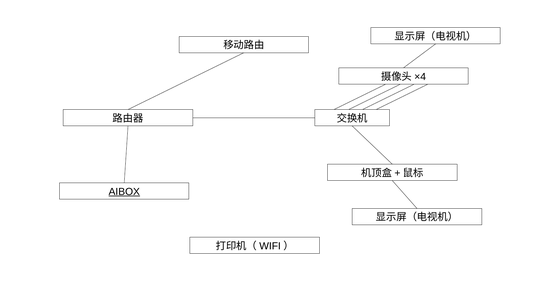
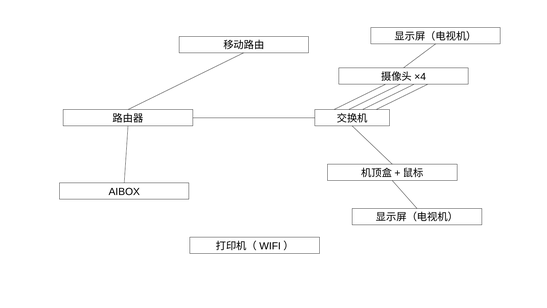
AIBOX underline: present -> none (124, 191)
